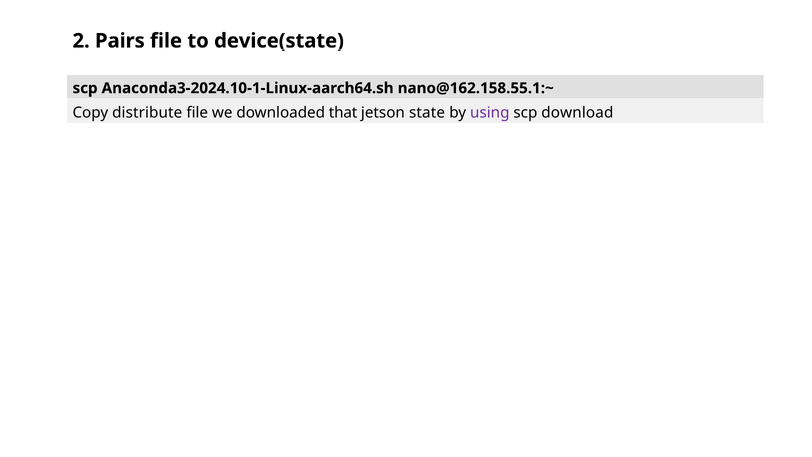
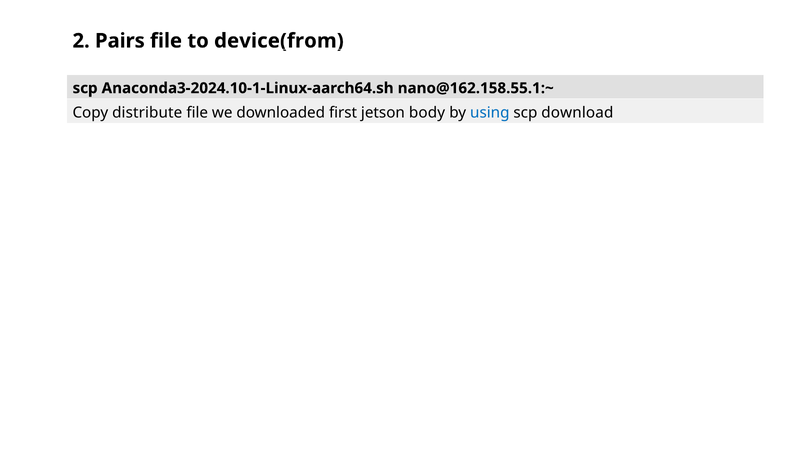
device(state: device(state -> device(from (279, 41)
that: that -> first (343, 113)
state: state -> body (427, 113)
using colour: purple -> blue (490, 113)
